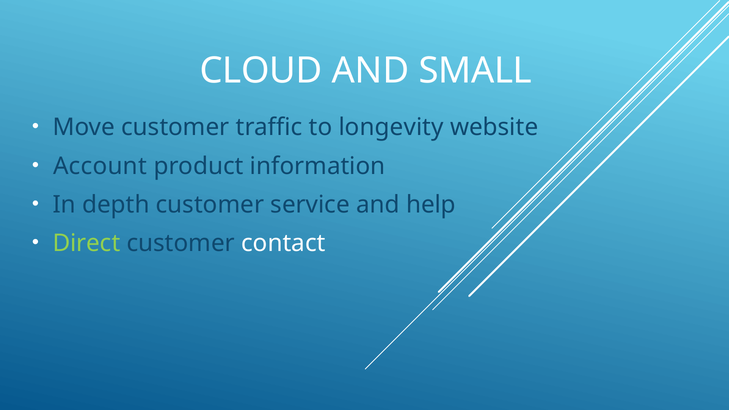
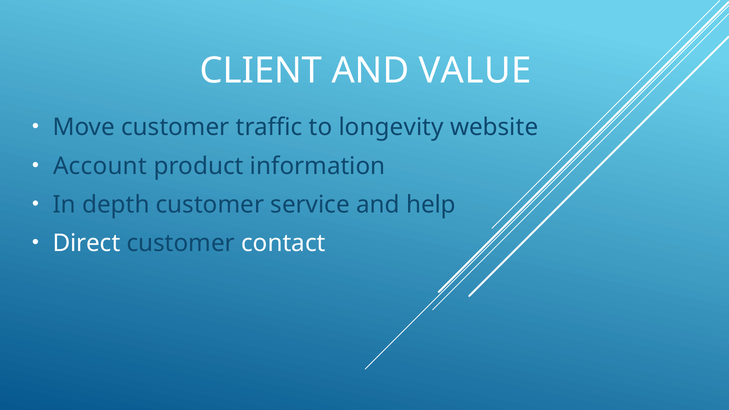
CLOUD: CLOUD -> CLIENT (261, 71)
SMALL: SMALL -> VALUE (475, 71)
Direct colour: light green -> white (86, 243)
